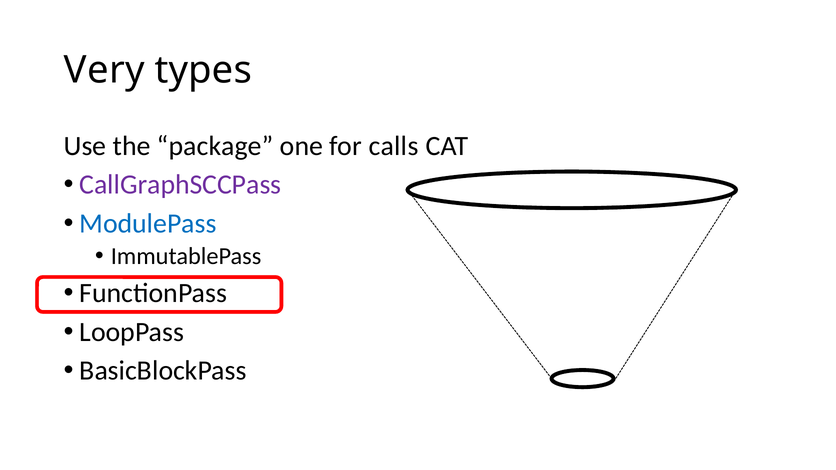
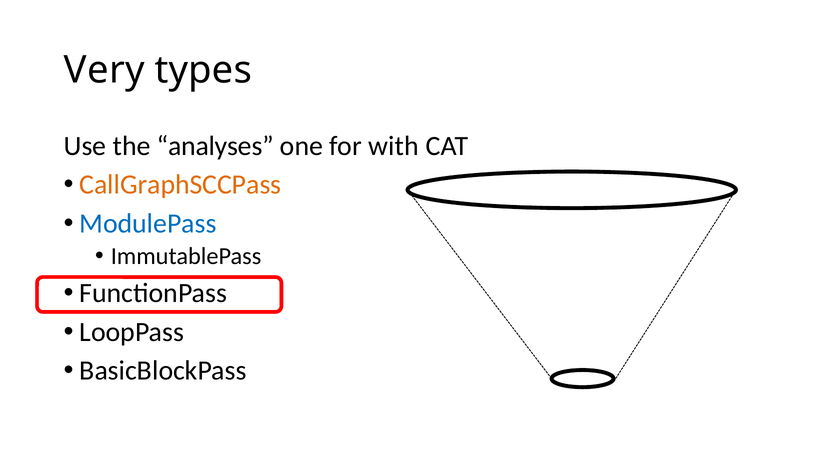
package: package -> analyses (215, 146)
calls: calls -> with (394, 146)
CallGraphSCCPass colour: purple -> orange (180, 185)
